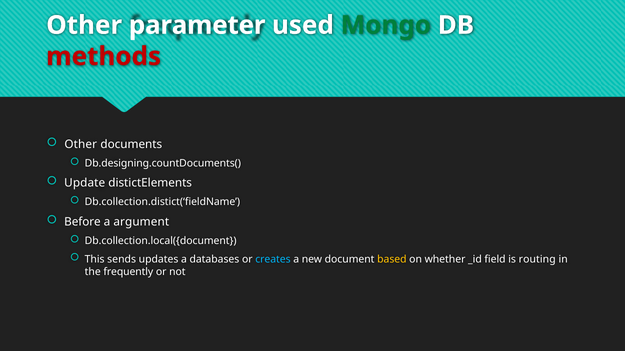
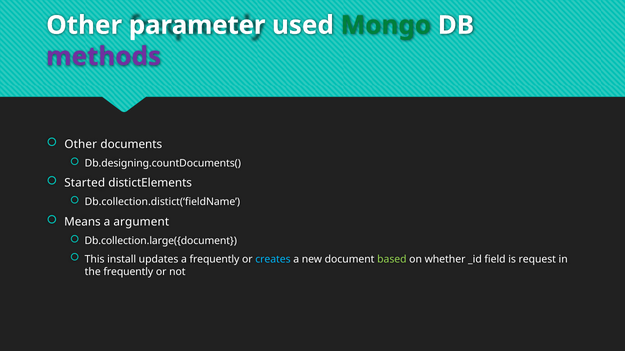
methods colour: red -> purple (104, 57)
Update: Update -> Started (85, 183)
Before: Before -> Means (82, 222)
Db.collection.local({document: Db.collection.local({document -> Db.collection.large({document (161, 241)
sends: sends -> install (122, 260)
a databases: databases -> frequently (214, 260)
based colour: yellow -> light green (392, 260)
routing: routing -> request (537, 260)
